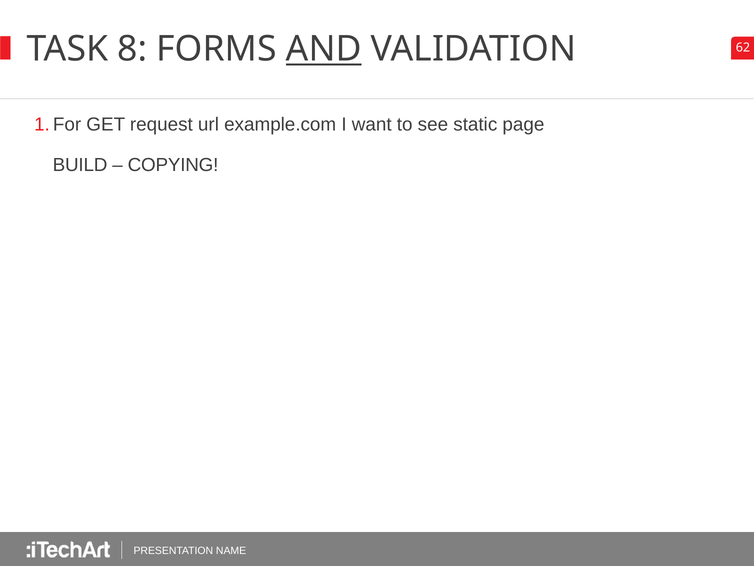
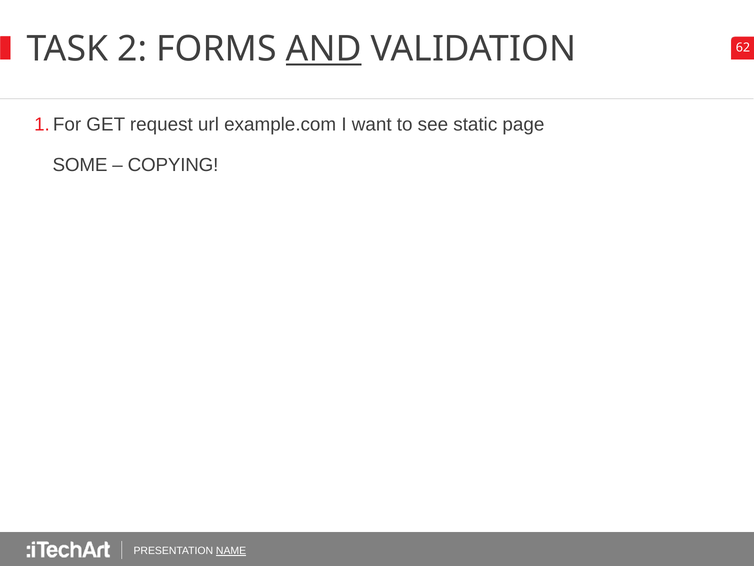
8: 8 -> 2 (132, 49)
BUILD: BUILD -> SOME (80, 165)
NAME underline: none -> present (231, 550)
